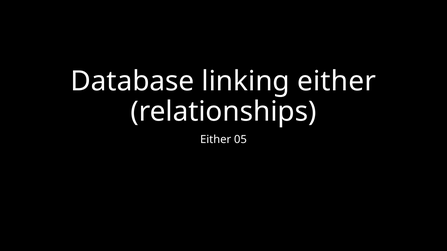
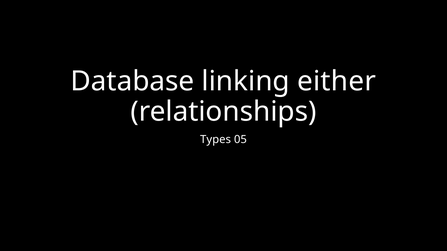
Either: Either -> Types (216, 140)
